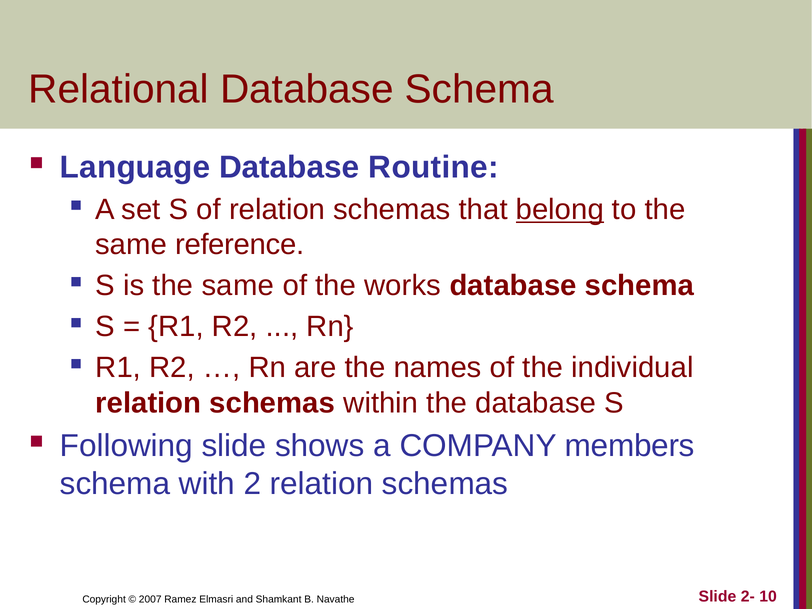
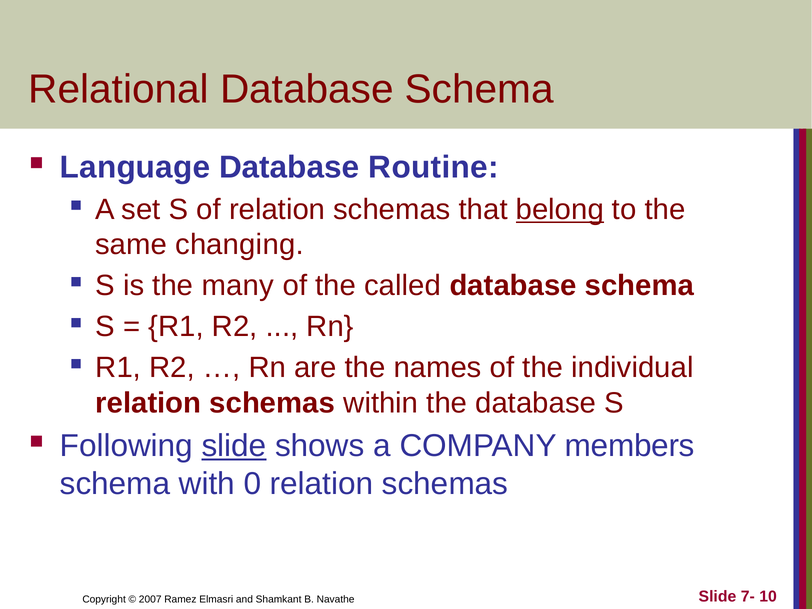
reference: reference -> changing (239, 245)
is the same: same -> many (238, 286)
works: works -> called (403, 286)
slide underline: none -> present (234, 446)
2: 2 -> 0 (252, 484)
2-: 2- -> 7- (748, 597)
